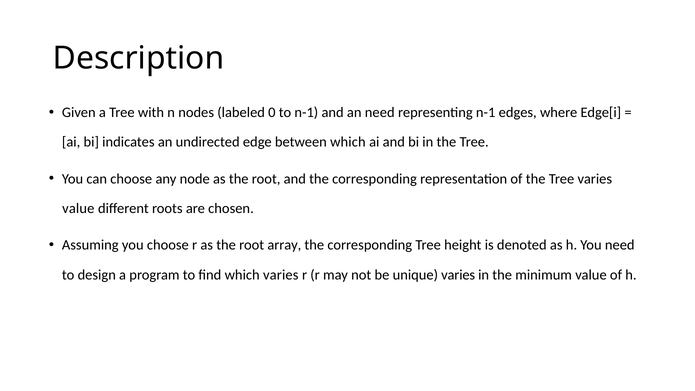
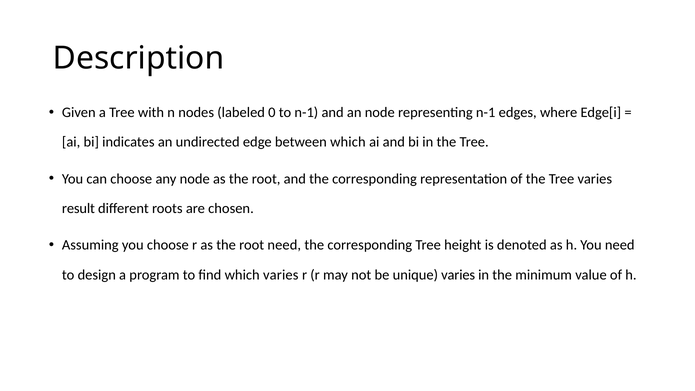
an need: need -> node (380, 113)
value: value -> result (78, 208)
root array: array -> need (284, 245)
